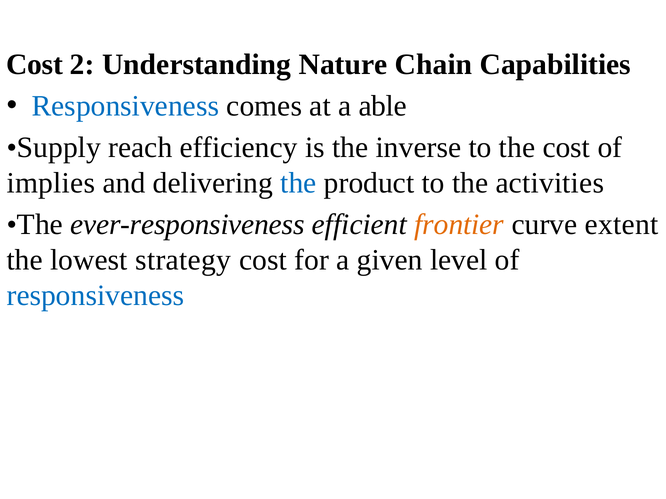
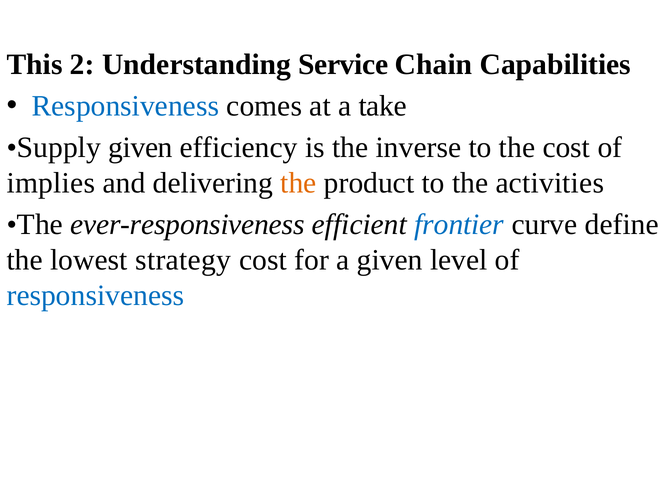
Cost: Cost -> This (35, 65)
Nature: Nature -> Service (343, 65)
able: able -> take (383, 106)
Supply reach: reach -> given (141, 148)
the colour: blue -> orange (298, 183)
frontier colour: orange -> blue (459, 225)
extent: extent -> define (622, 225)
